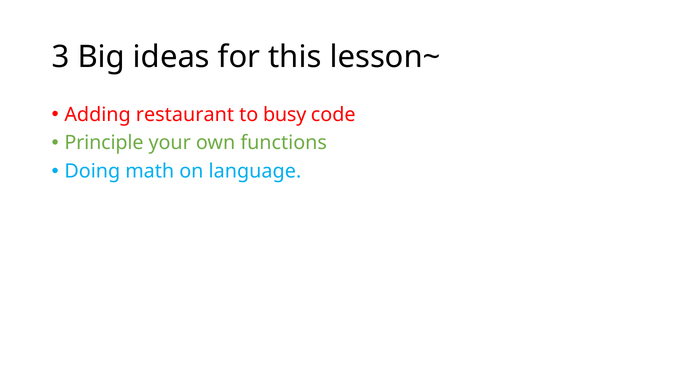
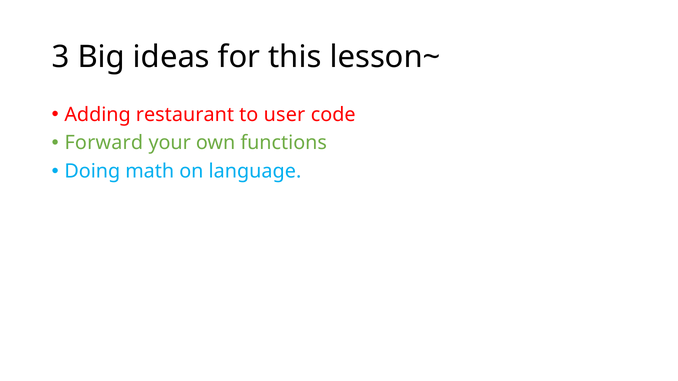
busy: busy -> user (284, 115)
Principle: Principle -> Forward (104, 143)
